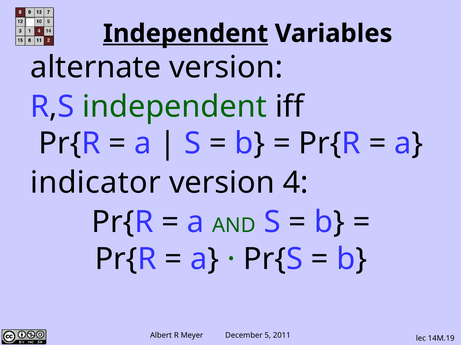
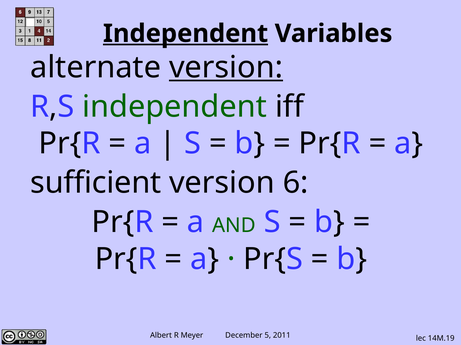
version underline: none -> present (226, 67)
indicator: indicator -> sufficient (96, 183)
4: 4 -> 6 (296, 183)
